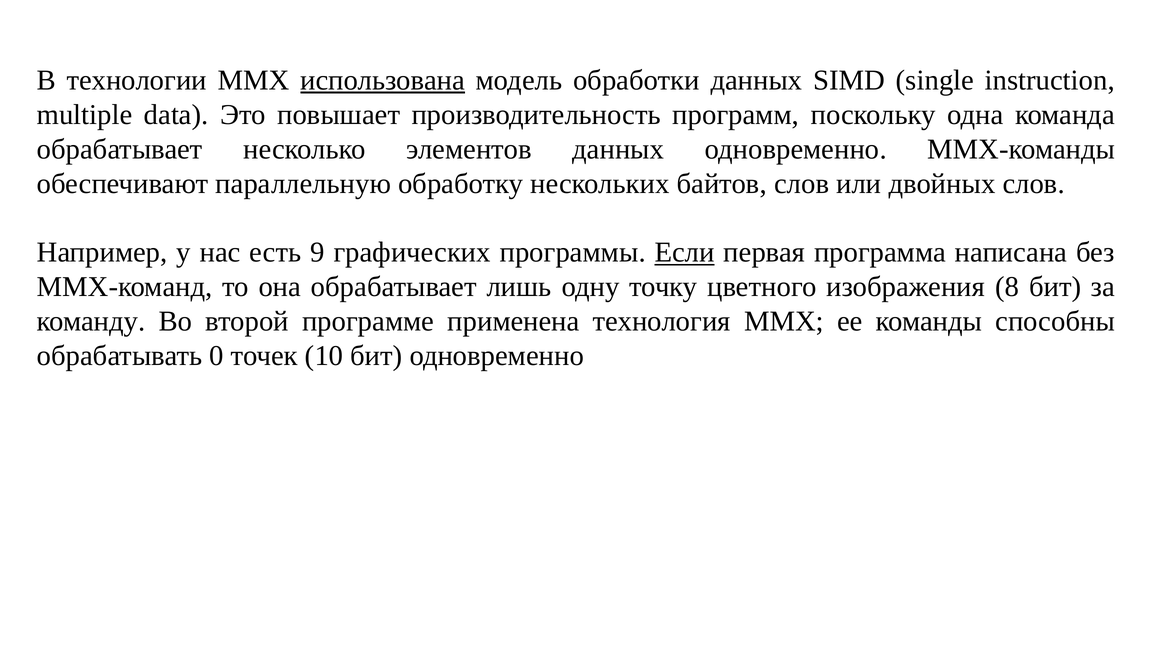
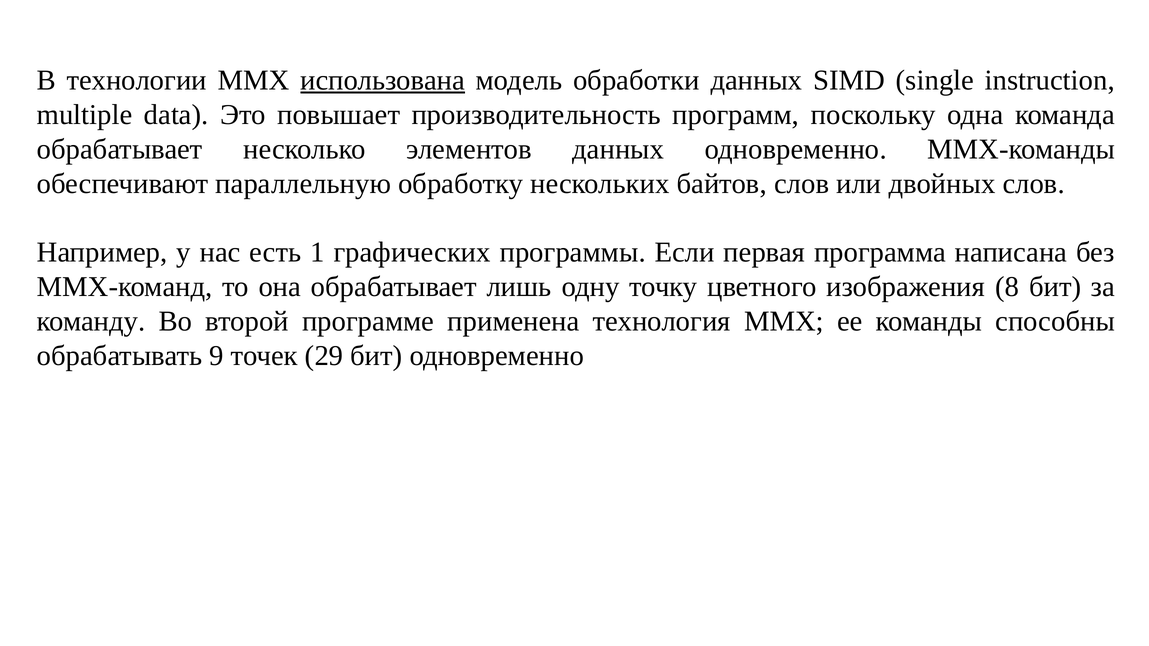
9: 9 -> 1 (317, 253)
Если underline: present -> none (685, 253)
0: 0 -> 9 (217, 356)
10: 10 -> 29 (324, 356)
